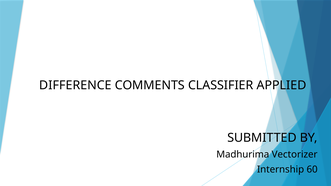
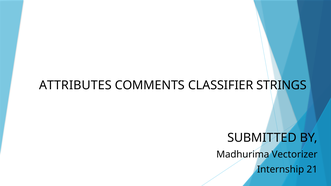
DIFFERENCE: DIFFERENCE -> ATTRIBUTES (75, 85)
APPLIED: APPLIED -> STRINGS (282, 85)
60: 60 -> 21 (312, 170)
